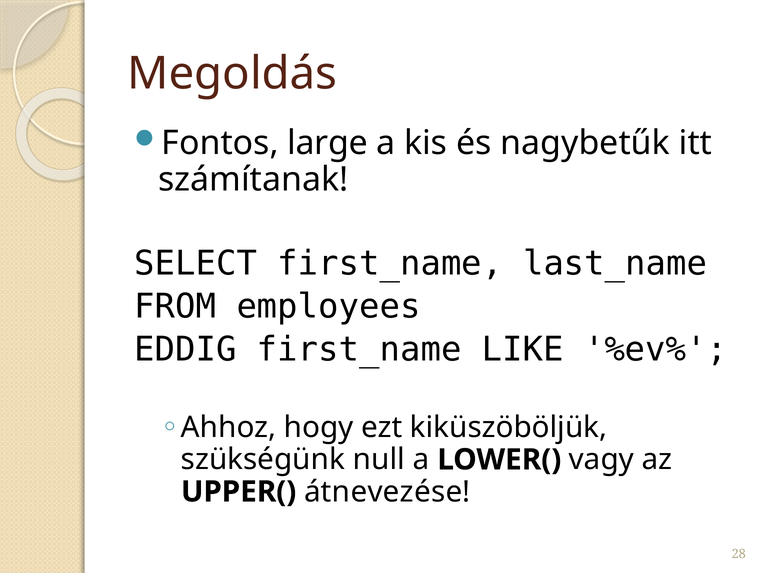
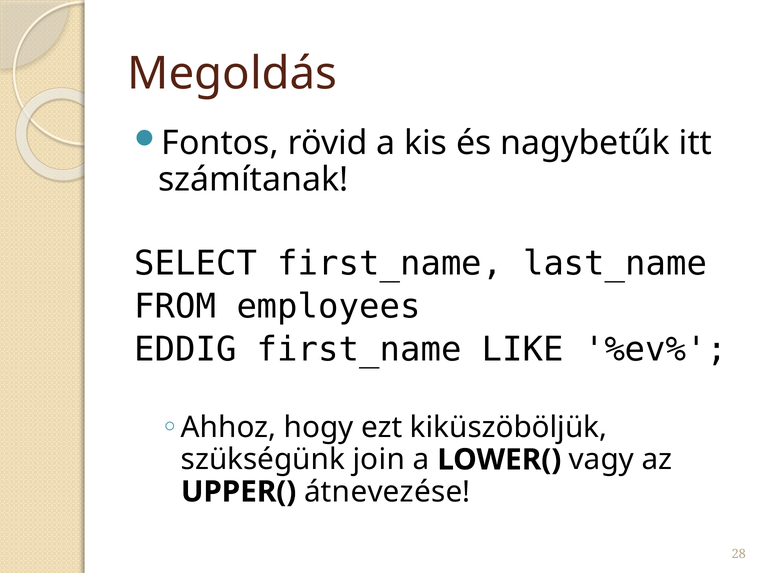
large: large -> rövid (328, 143)
null: null -> join (379, 460)
